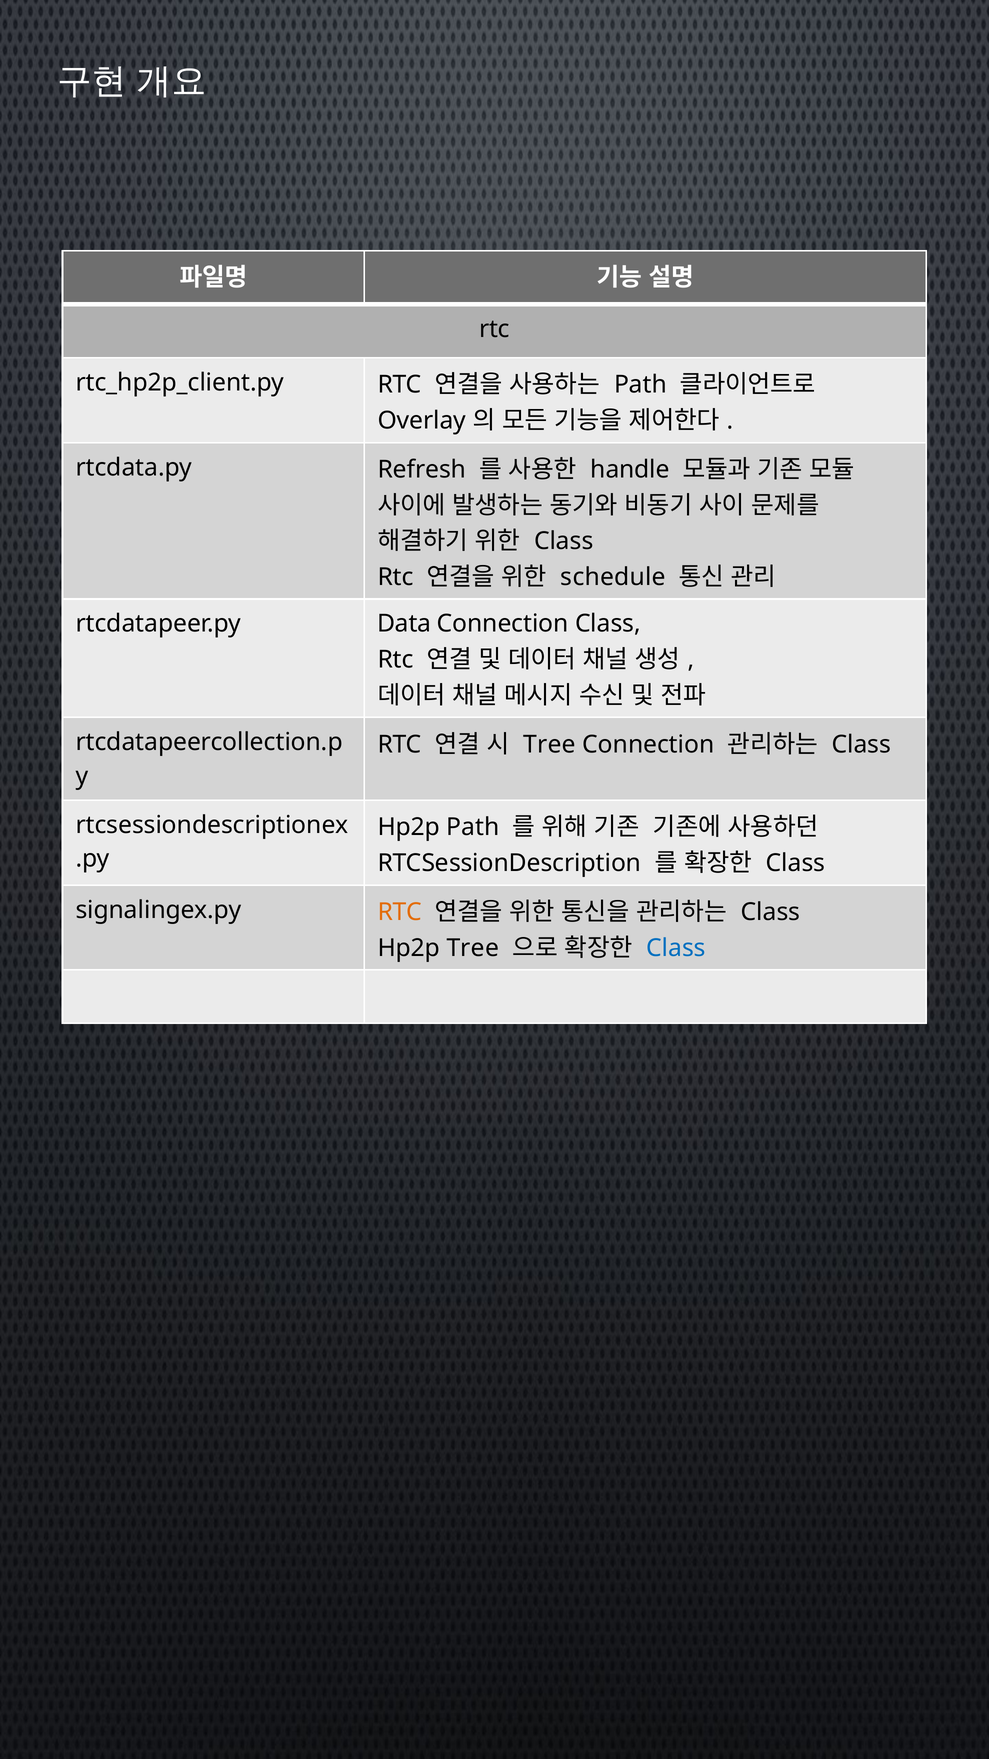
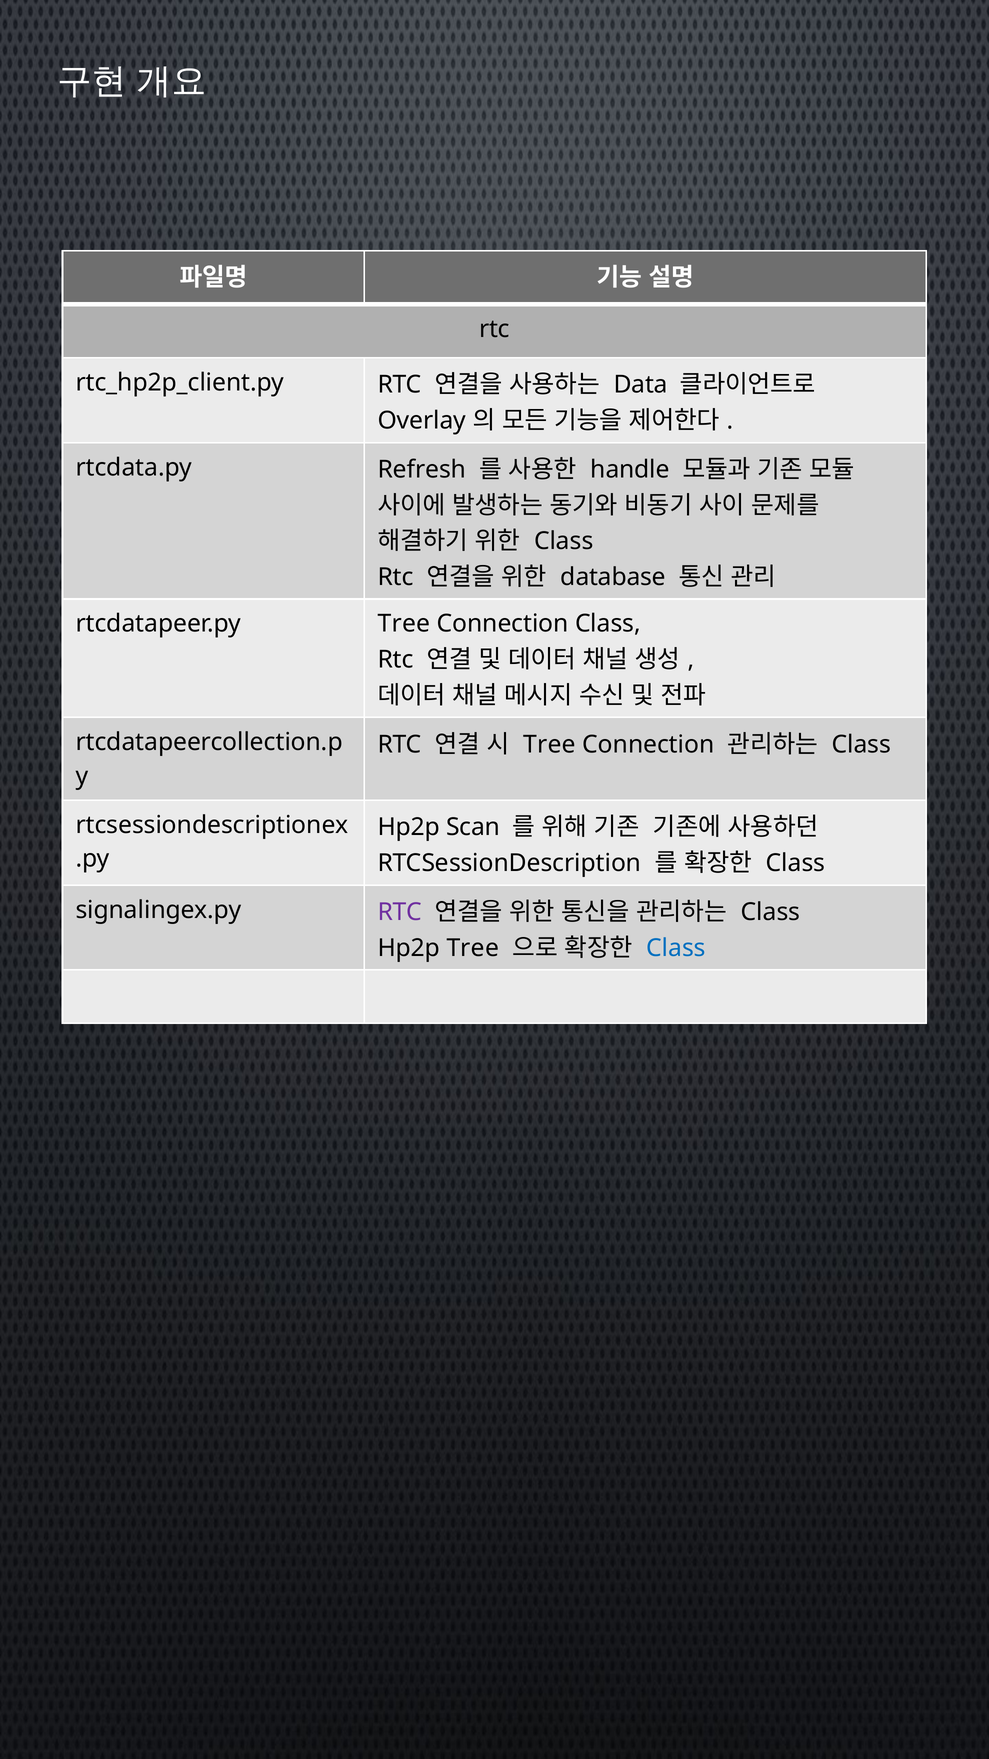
Path: Path -> Data (641, 385)
schedule: schedule -> database (613, 577)
rtcdatapeer.py Data: Data -> Tree (404, 624)
Hp2p Path: Path -> Scan (473, 827)
RTC colour: orange -> purple (400, 912)
